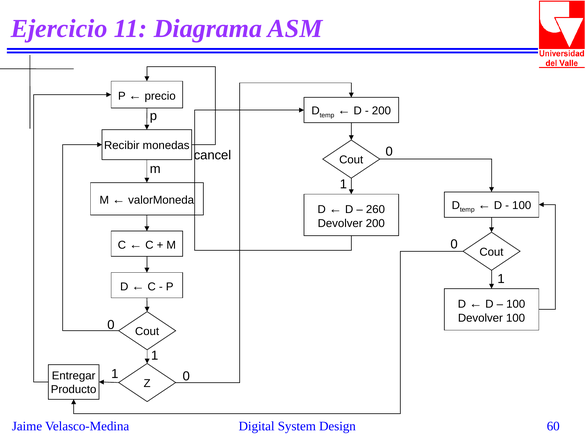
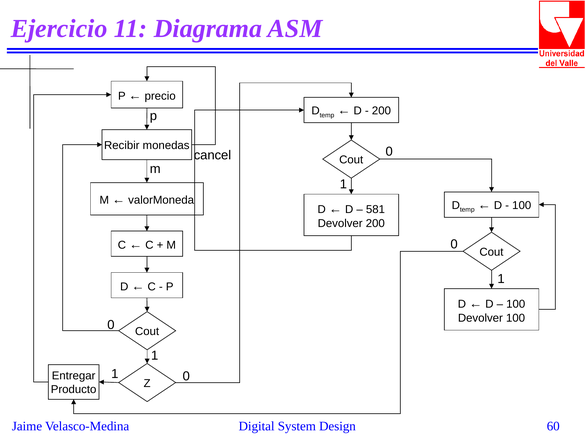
260: 260 -> 581 (375, 209)
